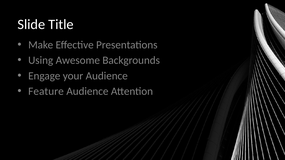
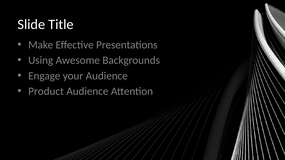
Feature: Feature -> Product (46, 91)
